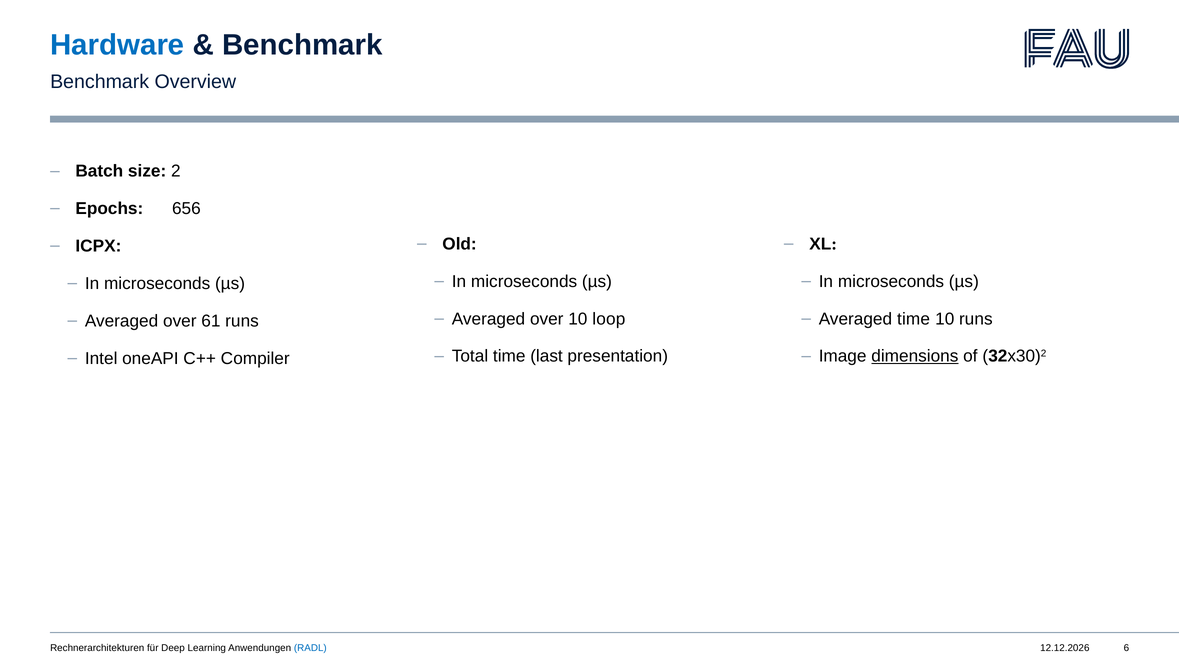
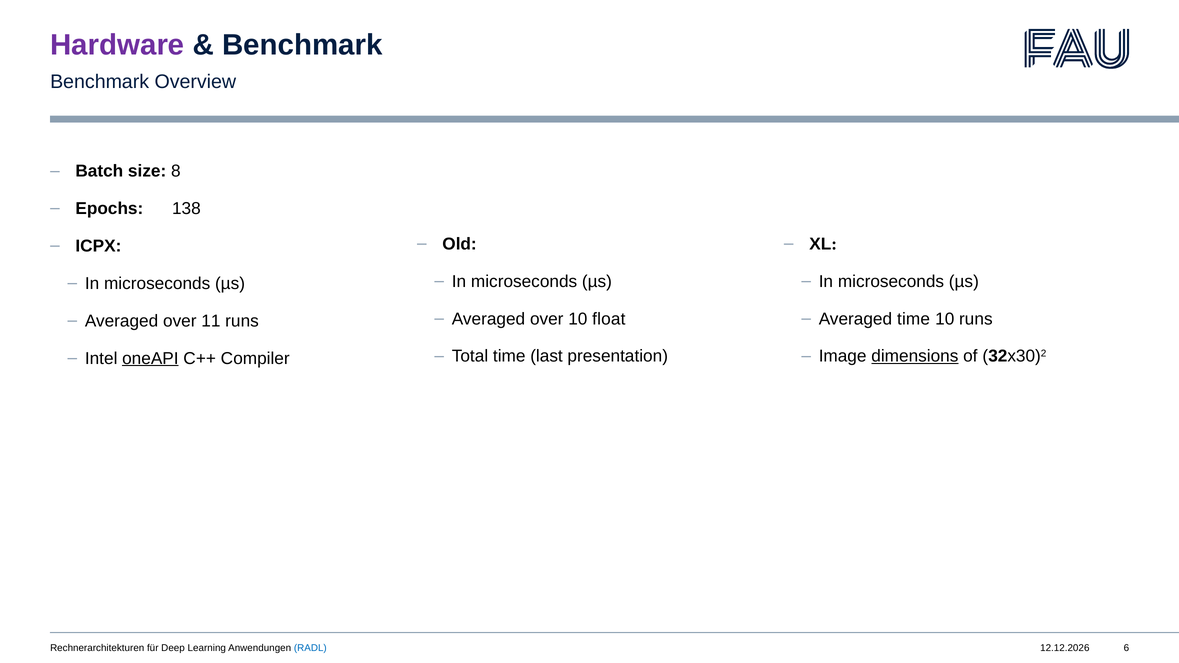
Hardware colour: blue -> purple (117, 45)
2: 2 -> 8 (176, 171)
656: 656 -> 138 (186, 209)
loop: loop -> float (609, 319)
61: 61 -> 11 (211, 321)
oneAPI underline: none -> present (150, 358)
